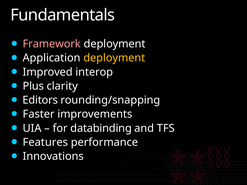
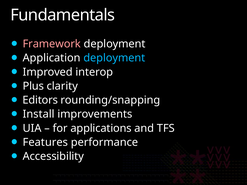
deployment colour: yellow -> light blue (114, 58)
Faster: Faster -> Install (39, 114)
databinding: databinding -> applications (101, 128)
Innovations: Innovations -> Accessibility (53, 156)
